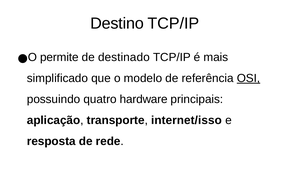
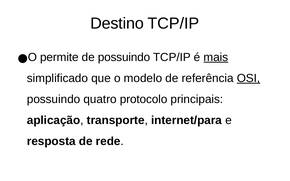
de destinado: destinado -> possuindo (124, 57)
mais underline: none -> present (216, 57)
hardware: hardware -> protocolo (144, 99)
internet/isso: internet/isso -> internet/para (187, 120)
